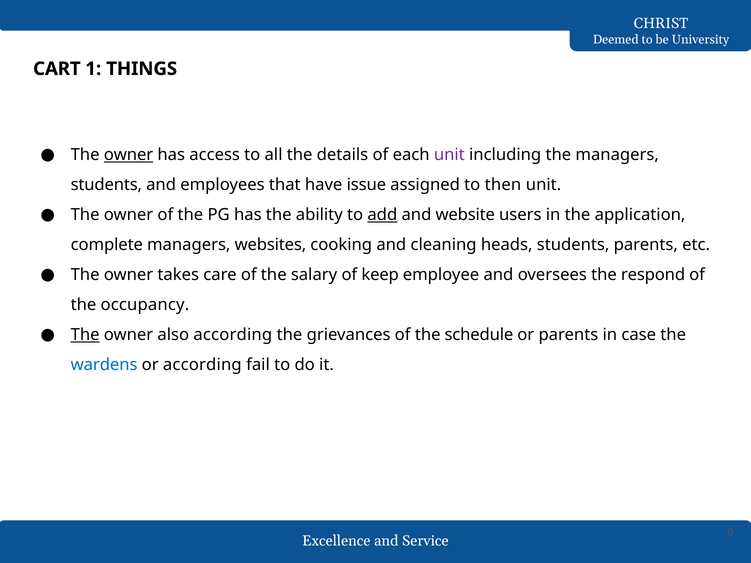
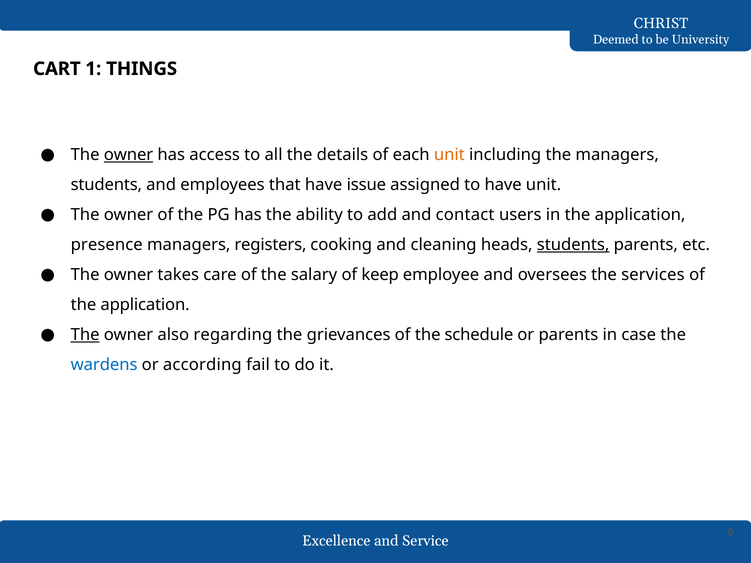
unit colour: purple -> orange (449, 155)
to then: then -> have (503, 185)
add underline: present -> none (382, 215)
website: website -> contact (465, 215)
complete: complete -> presence (107, 245)
websites: websites -> registers (270, 245)
students underline: none -> present (573, 245)
respond: respond -> services (653, 275)
occupancy: occupancy -> application (145, 305)
also according: according -> regarding (233, 335)
